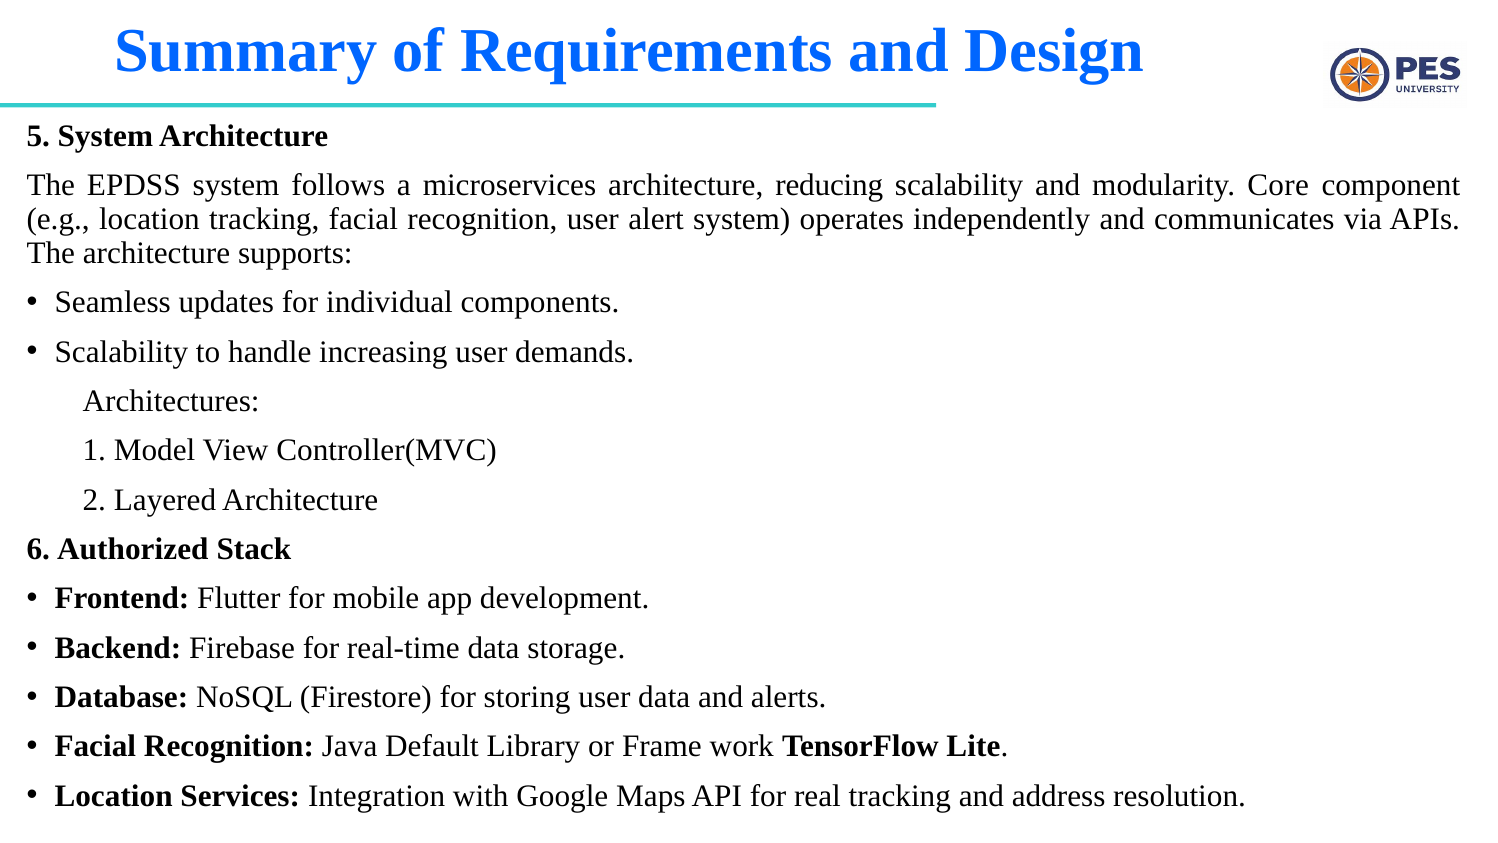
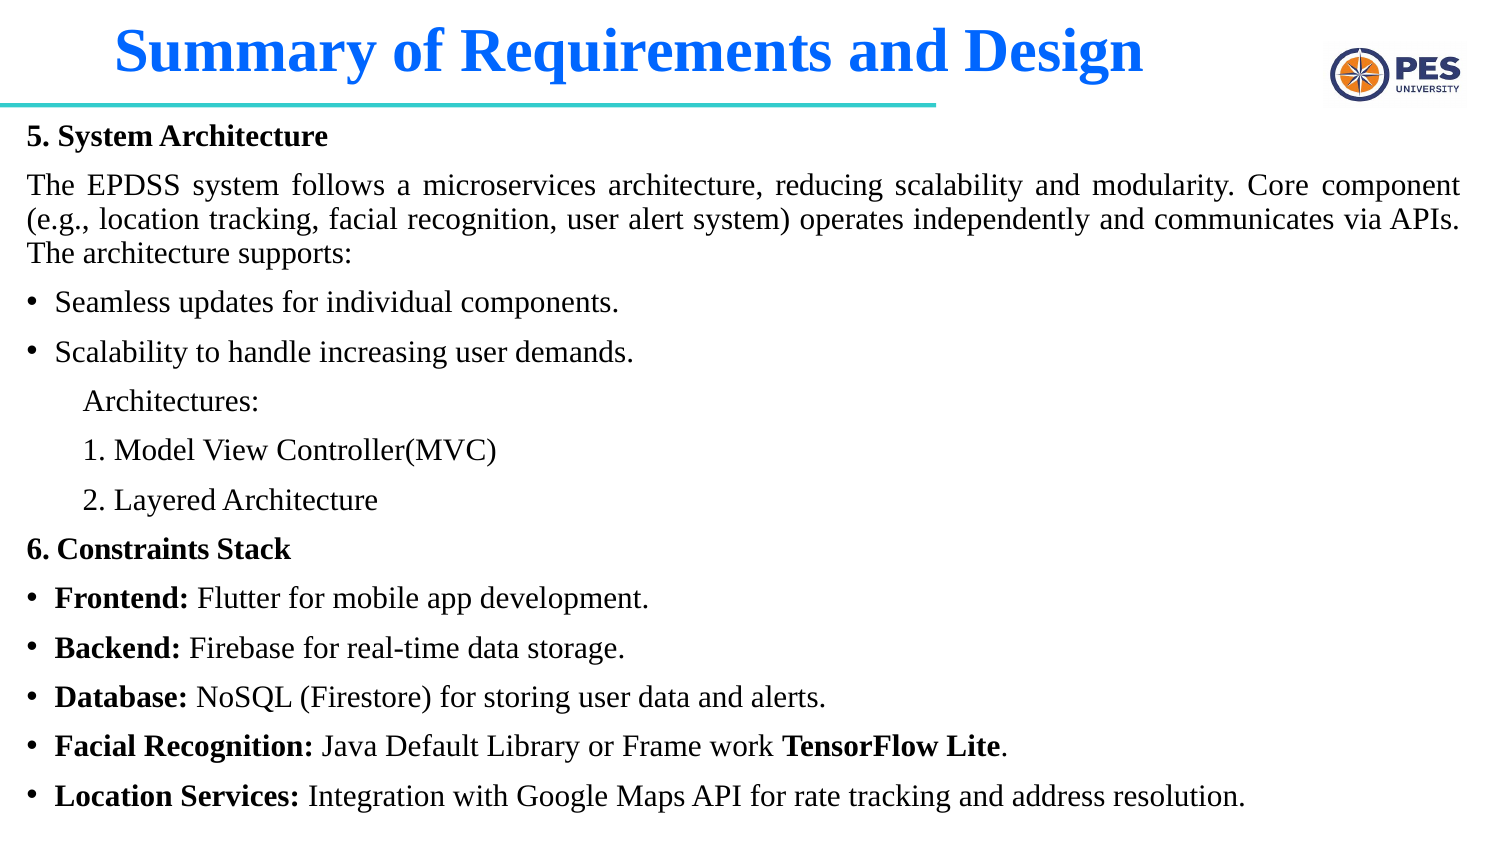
Authorized: Authorized -> Constraints (133, 549)
real: real -> rate (817, 796)
